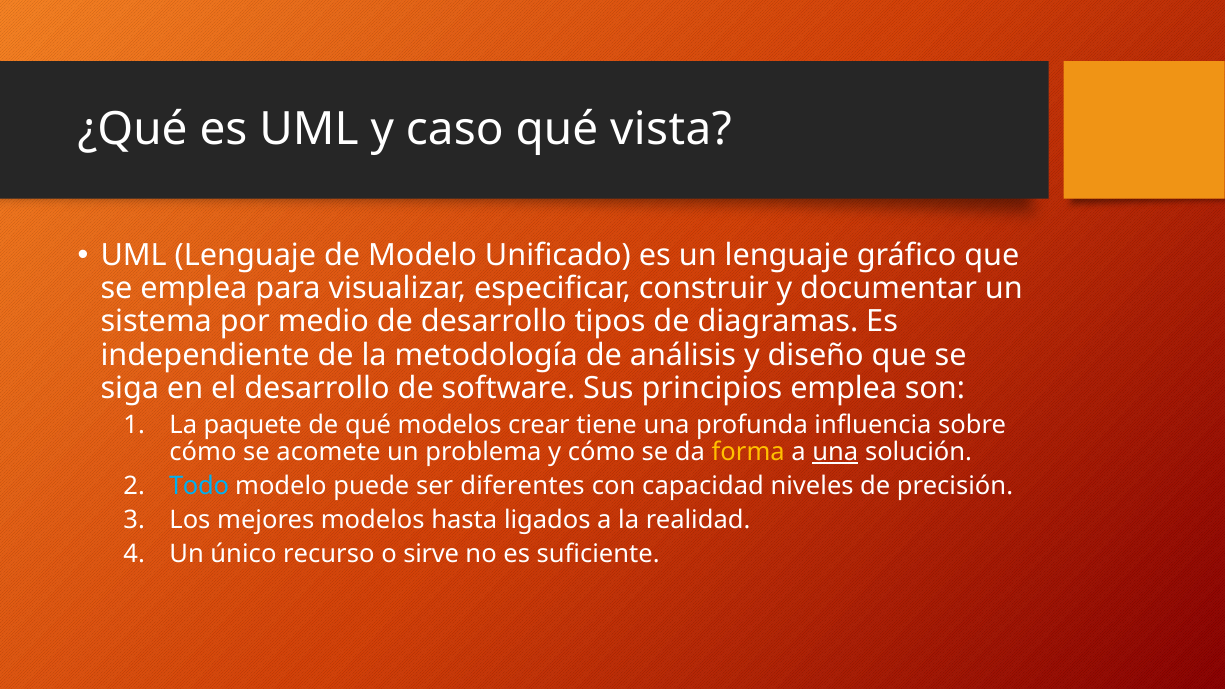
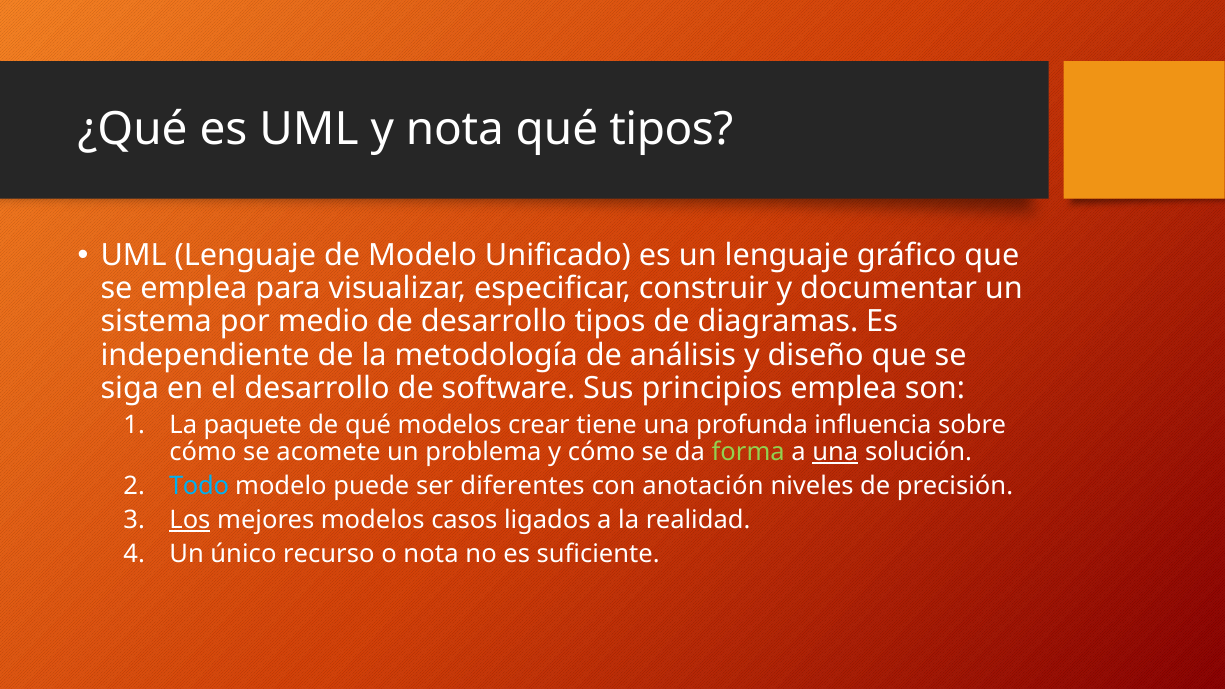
y caso: caso -> nota (455, 130)
qué vista: vista -> tipos (671, 130)
forma colour: yellow -> light green (748, 452)
capacidad: capacidad -> anotación (703, 486)
Los underline: none -> present (190, 520)
hasta: hasta -> casos (464, 520)
o sirve: sirve -> nota (431, 554)
